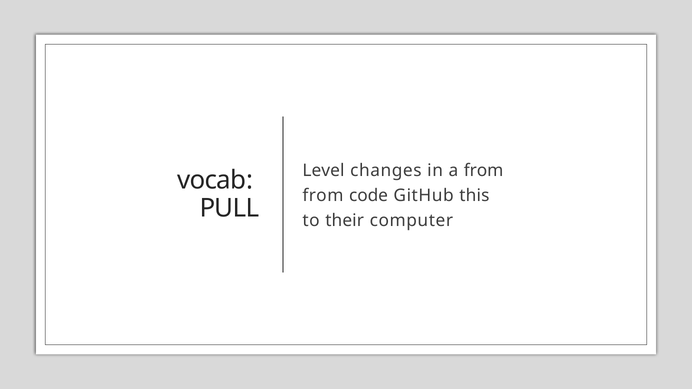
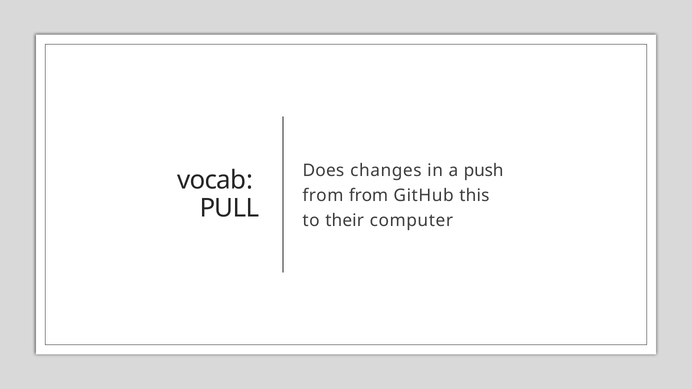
Level: Level -> Does (323, 171)
a from: from -> push (484, 171)
from code: code -> from (369, 196)
